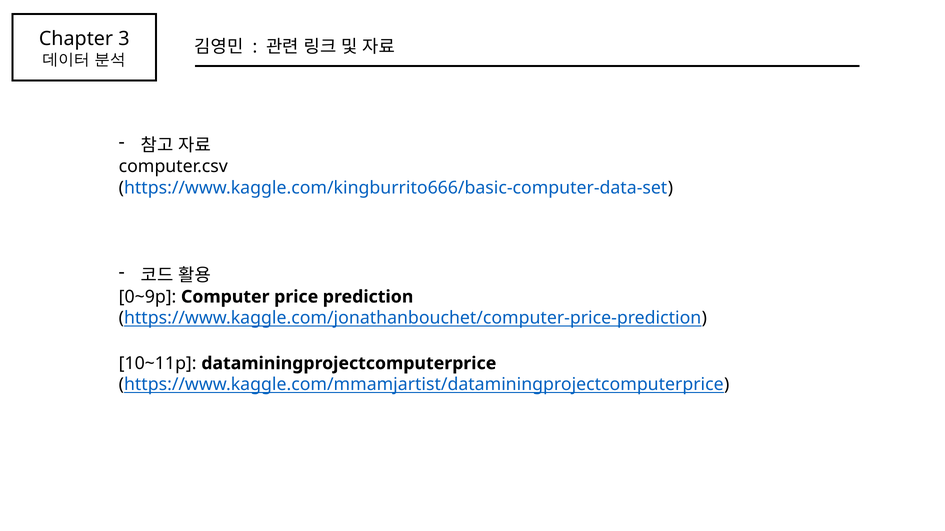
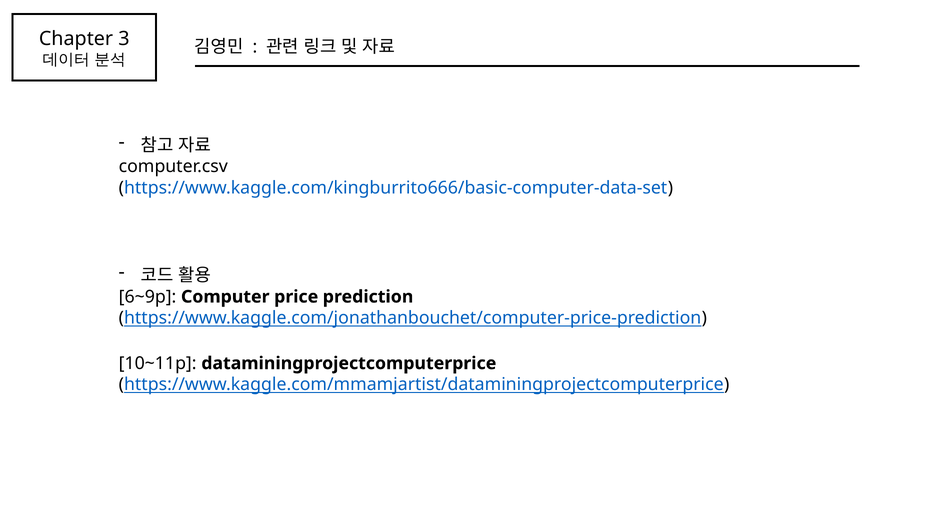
0~9p: 0~9p -> 6~9p (148, 297)
